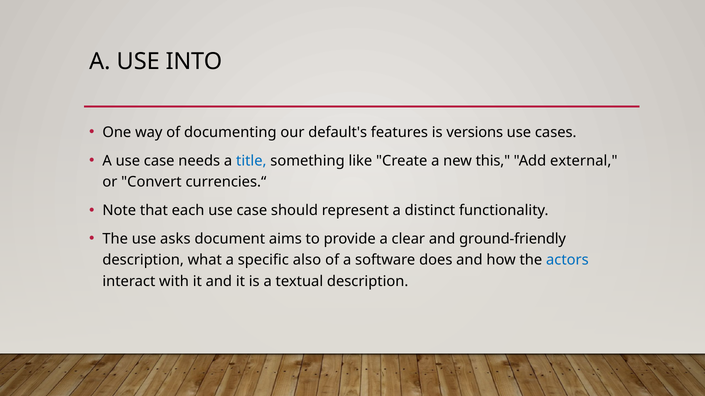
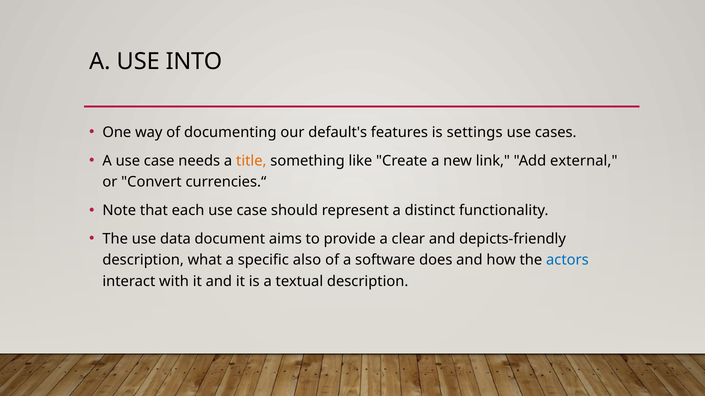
versions: versions -> settings (475, 133)
title colour: blue -> orange (251, 161)
this: this -> link (493, 161)
asks: asks -> data (175, 239)
ground-friendly: ground-friendly -> depicts-friendly (513, 239)
